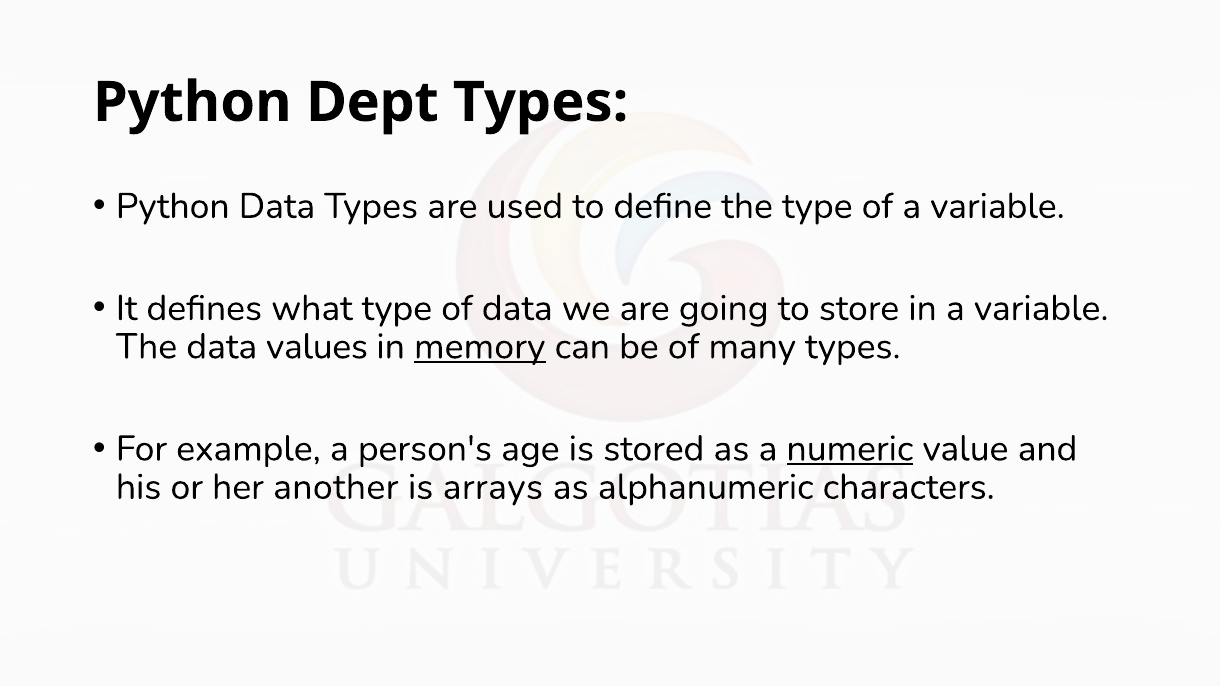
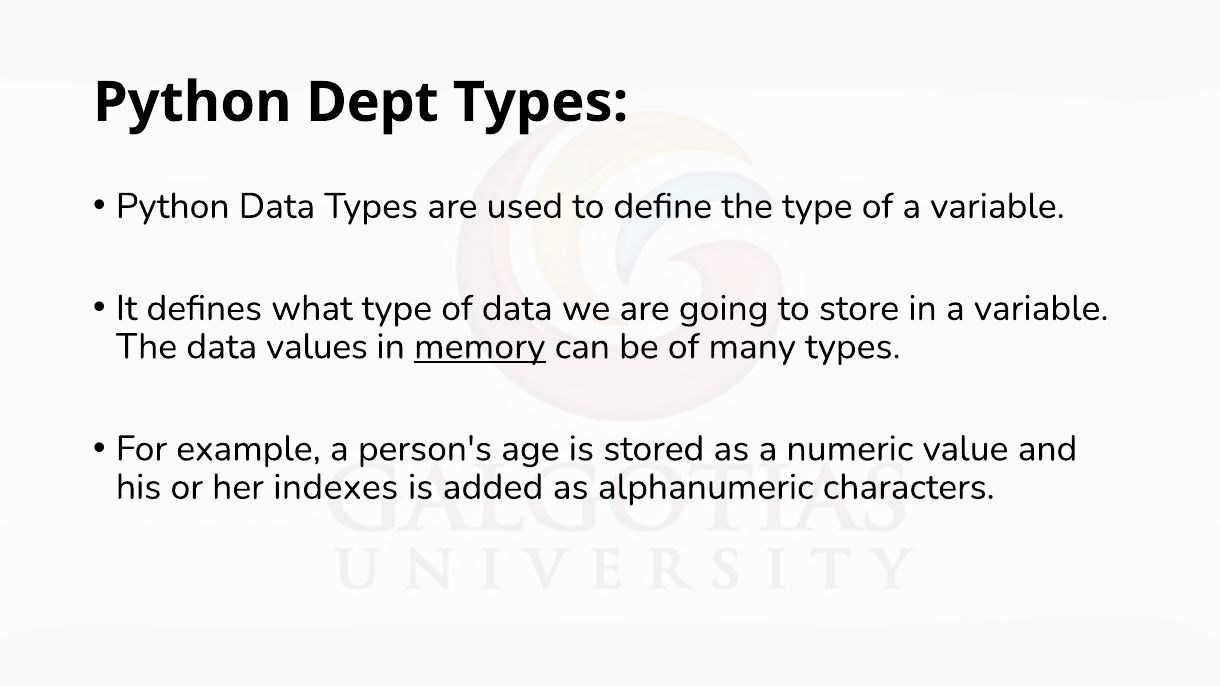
numeric underline: present -> none (850, 449)
another: another -> indexes (336, 487)
arrays: arrays -> added (493, 487)
